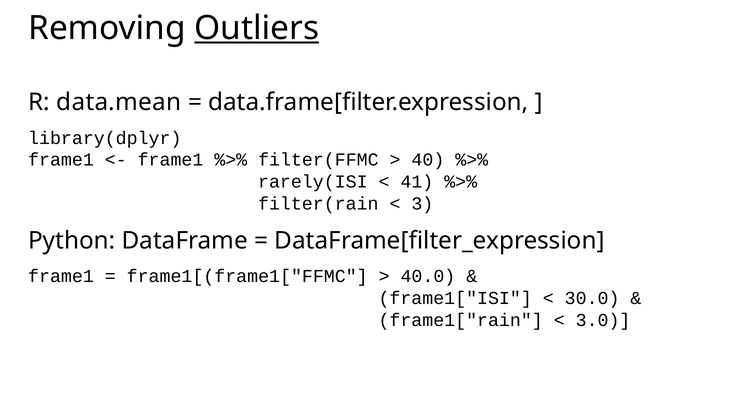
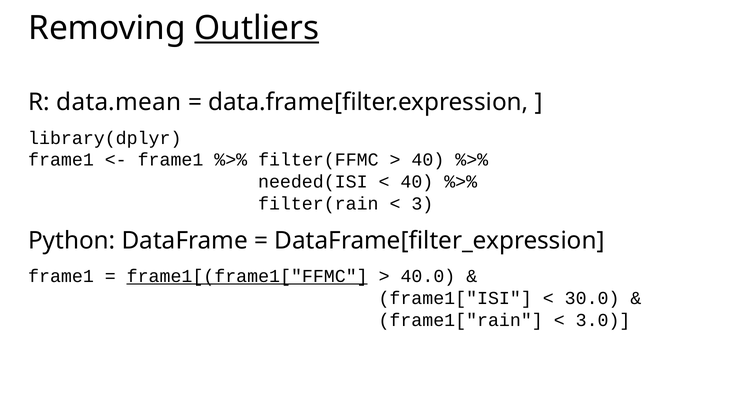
rarely(ISI: rarely(ISI -> needed(ISI (313, 182)
41: 41 -> 40 (417, 182)
frame1[(frame1["FFMC underline: none -> present (247, 276)
